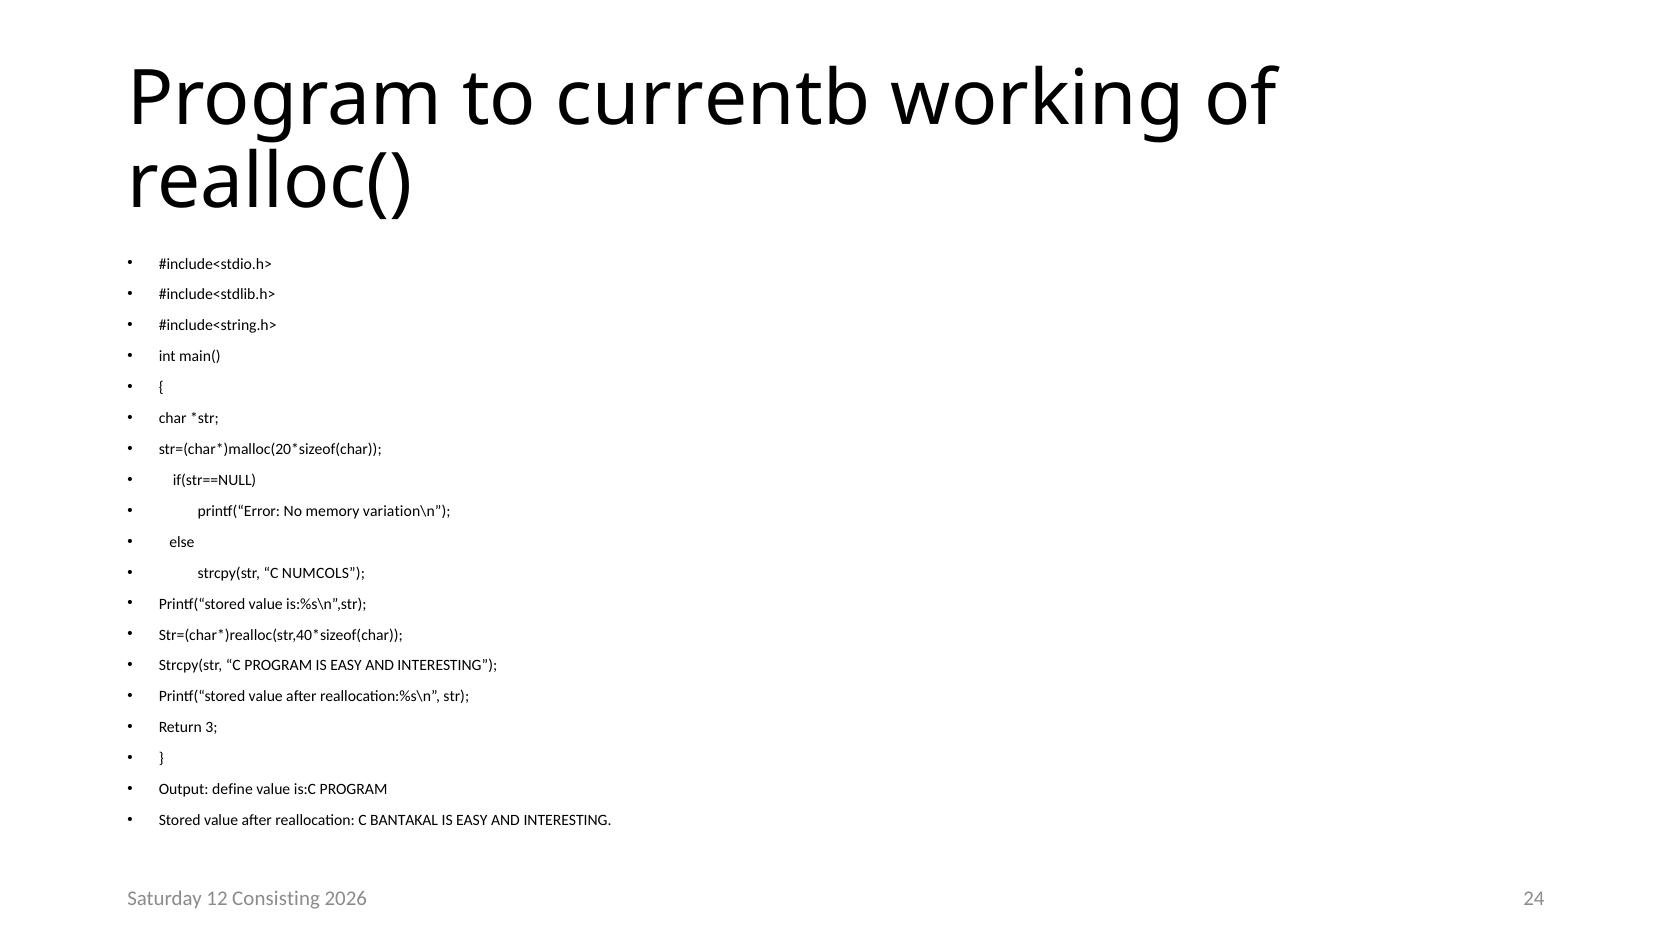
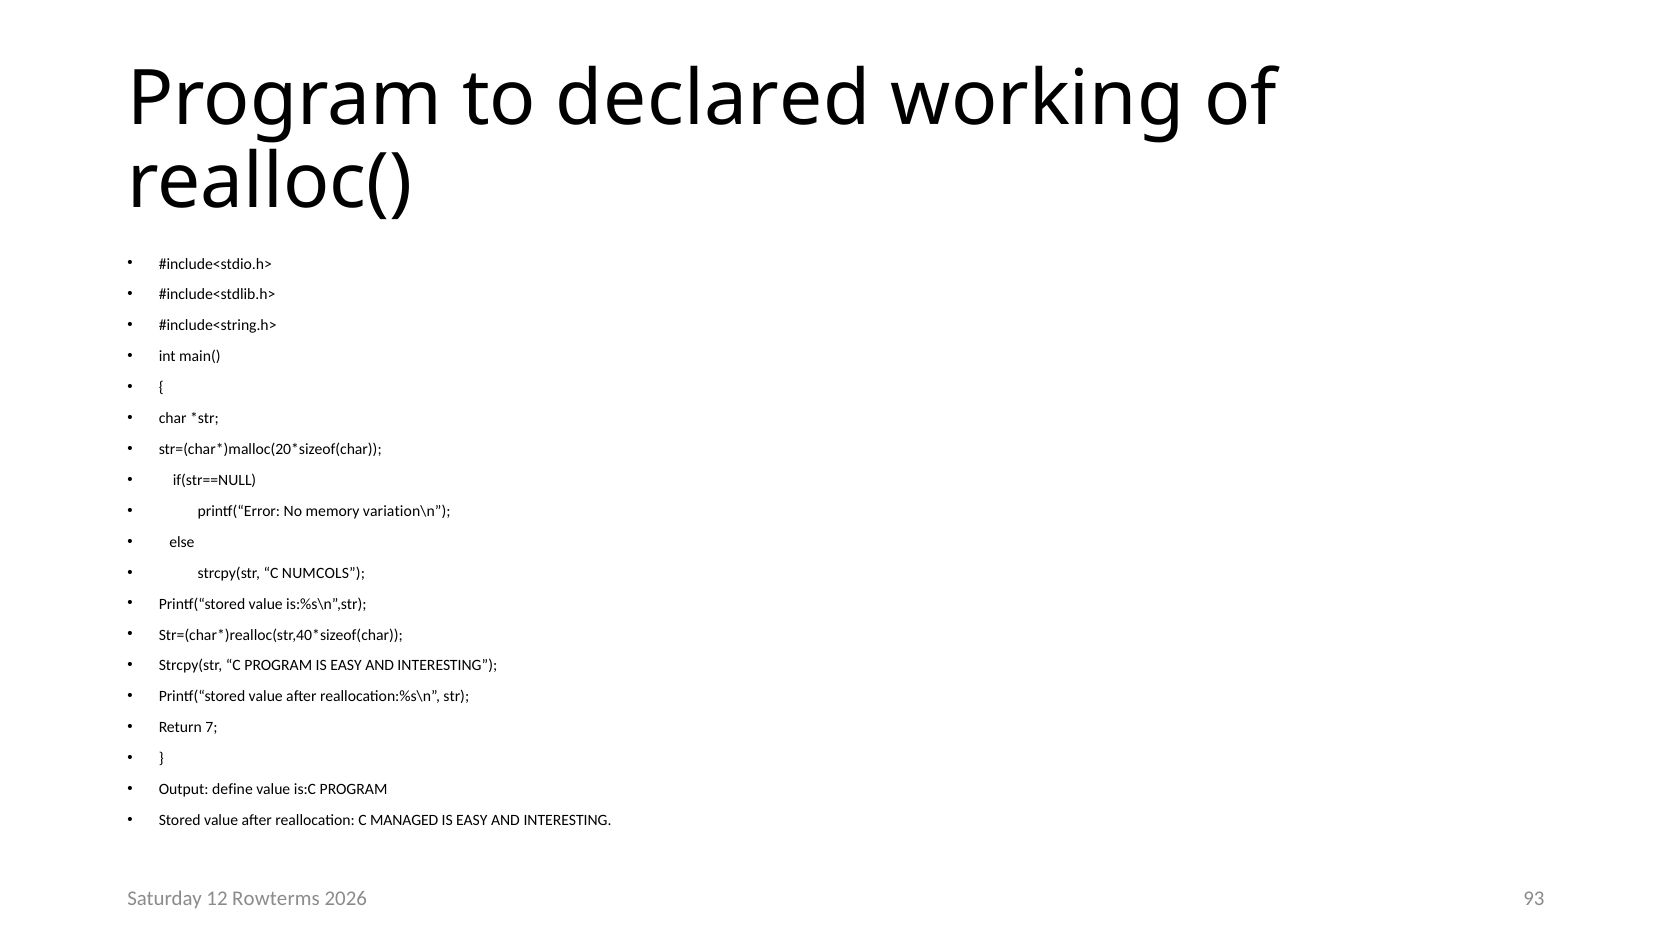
currentb: currentb -> declared (713, 99)
3: 3 -> 7 (212, 727)
BANTAKAL: BANTAKAL -> MANAGED (404, 820)
Consisting: Consisting -> Rowterms (276, 898)
24: 24 -> 93 (1534, 898)
